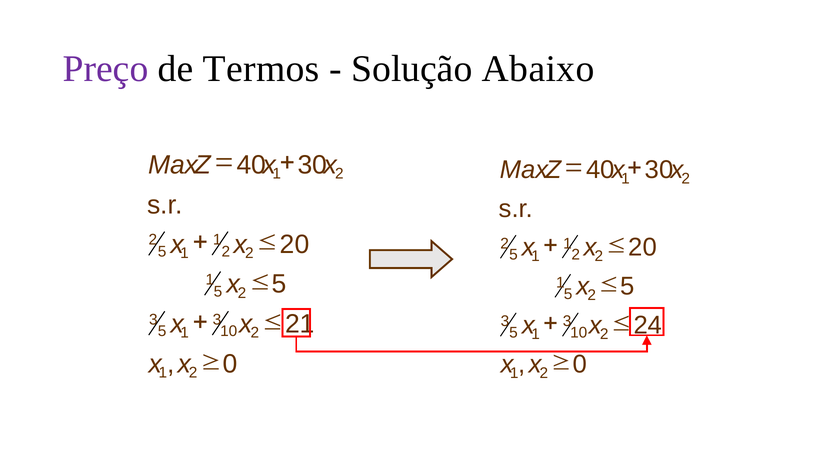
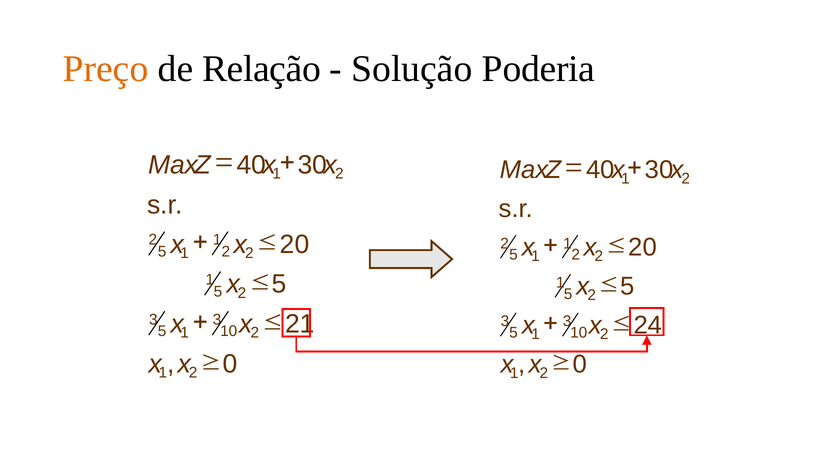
Preço colour: purple -> orange (106, 69)
Termos: Termos -> Relação (261, 69)
Abaixo: Abaixo -> Poderia (539, 69)
